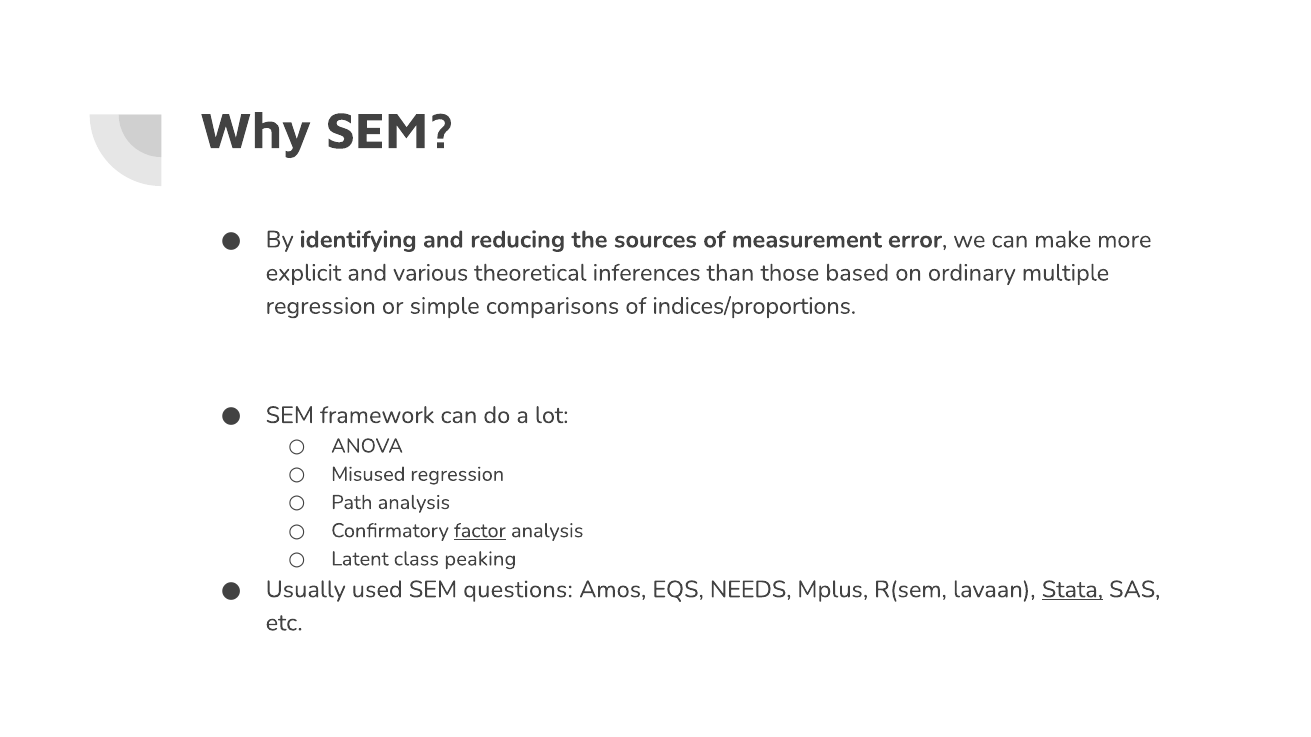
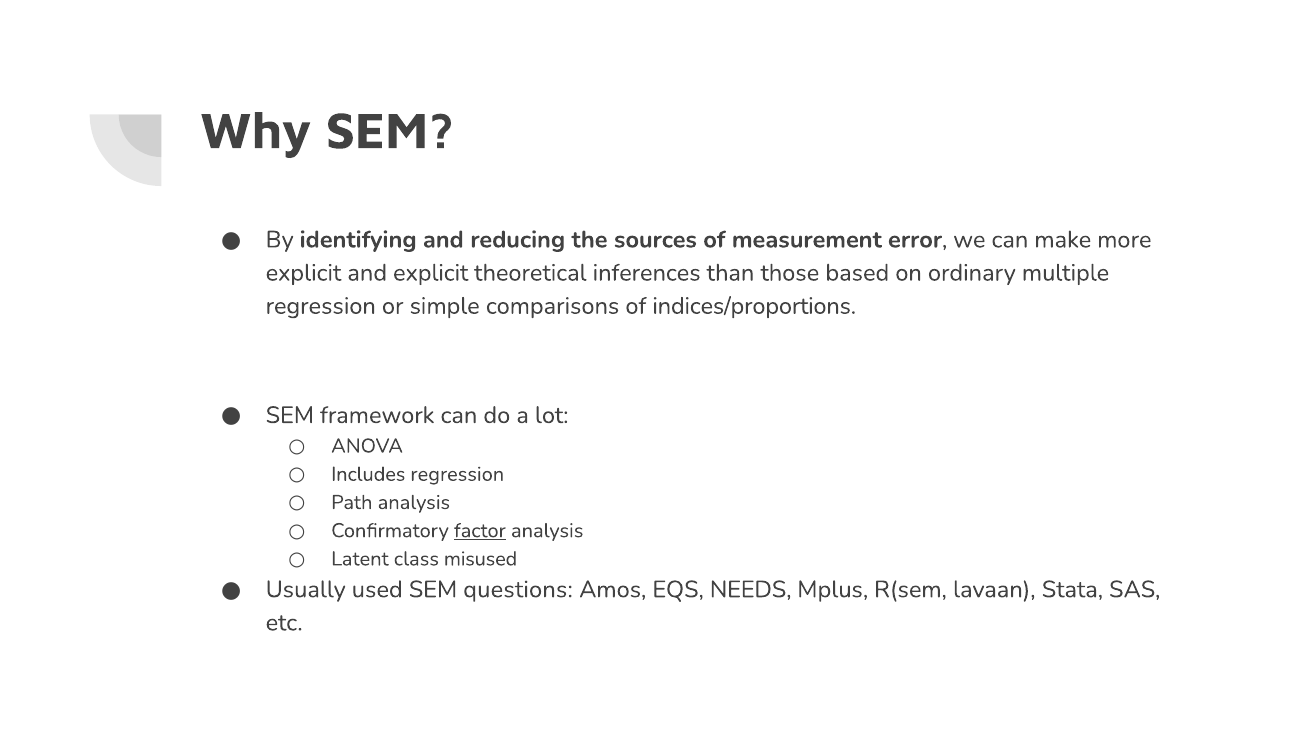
and various: various -> explicit (431, 273)
Misused: Misused -> Includes (368, 474)
peaking: peaking -> misused (481, 559)
Stata underline: present -> none (1072, 590)
